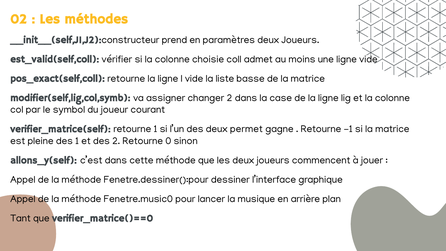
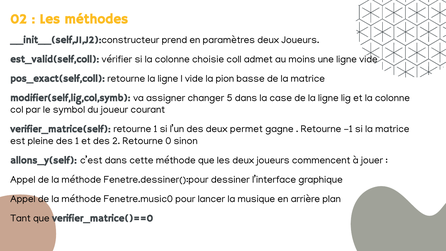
liste: liste -> pion (225, 78)
changer 2: 2 -> 5 (230, 98)
